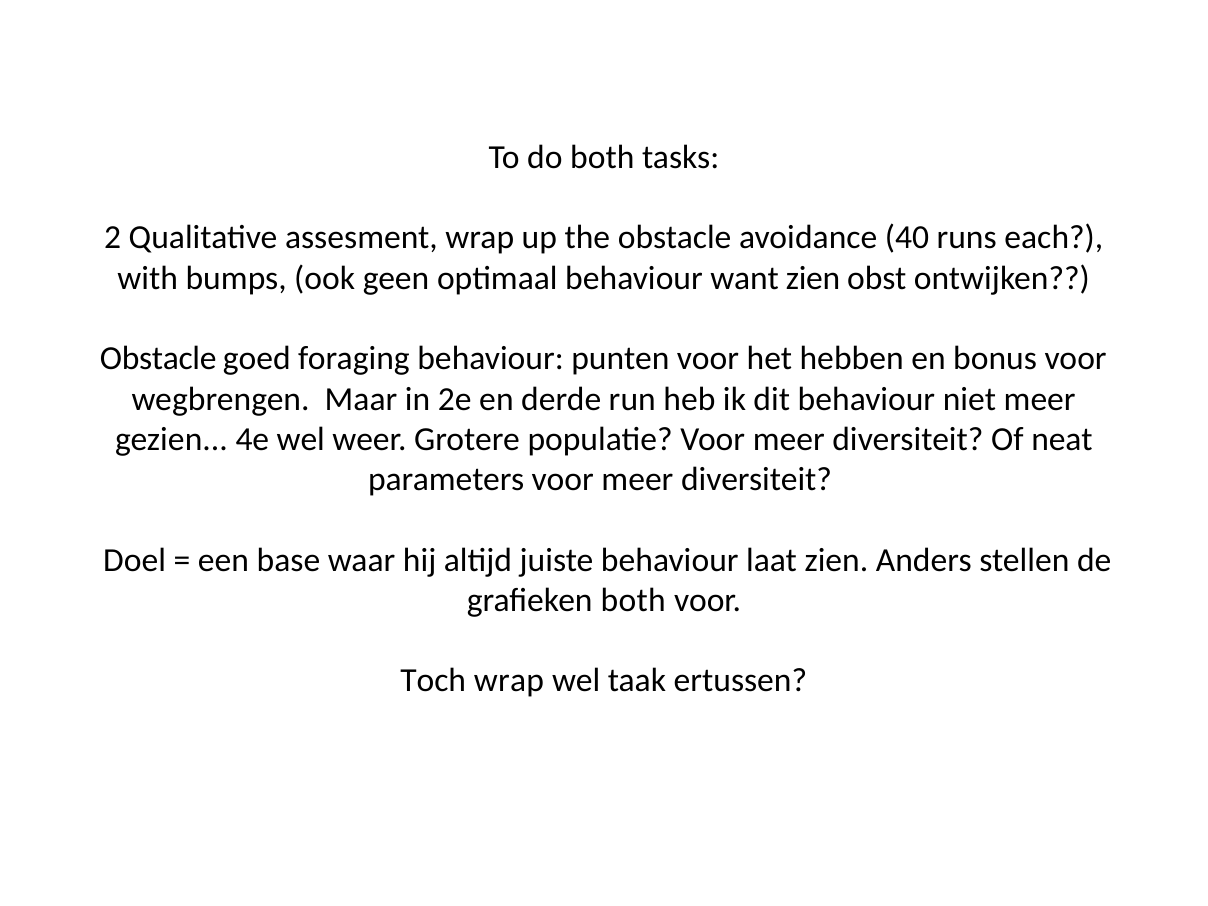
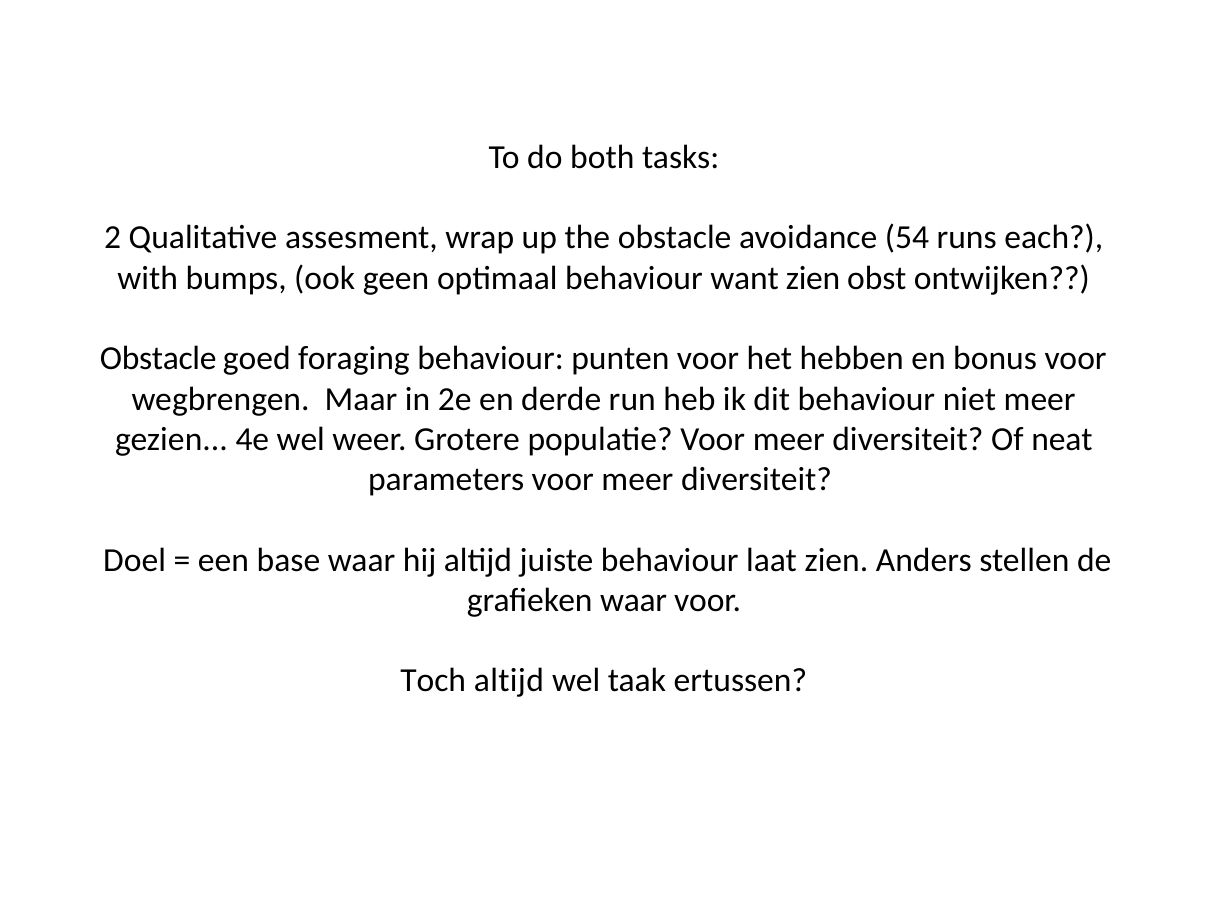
40: 40 -> 54 (907, 238)
grafieken both: both -> waar (634, 600)
Toch wrap: wrap -> altijd (509, 681)
